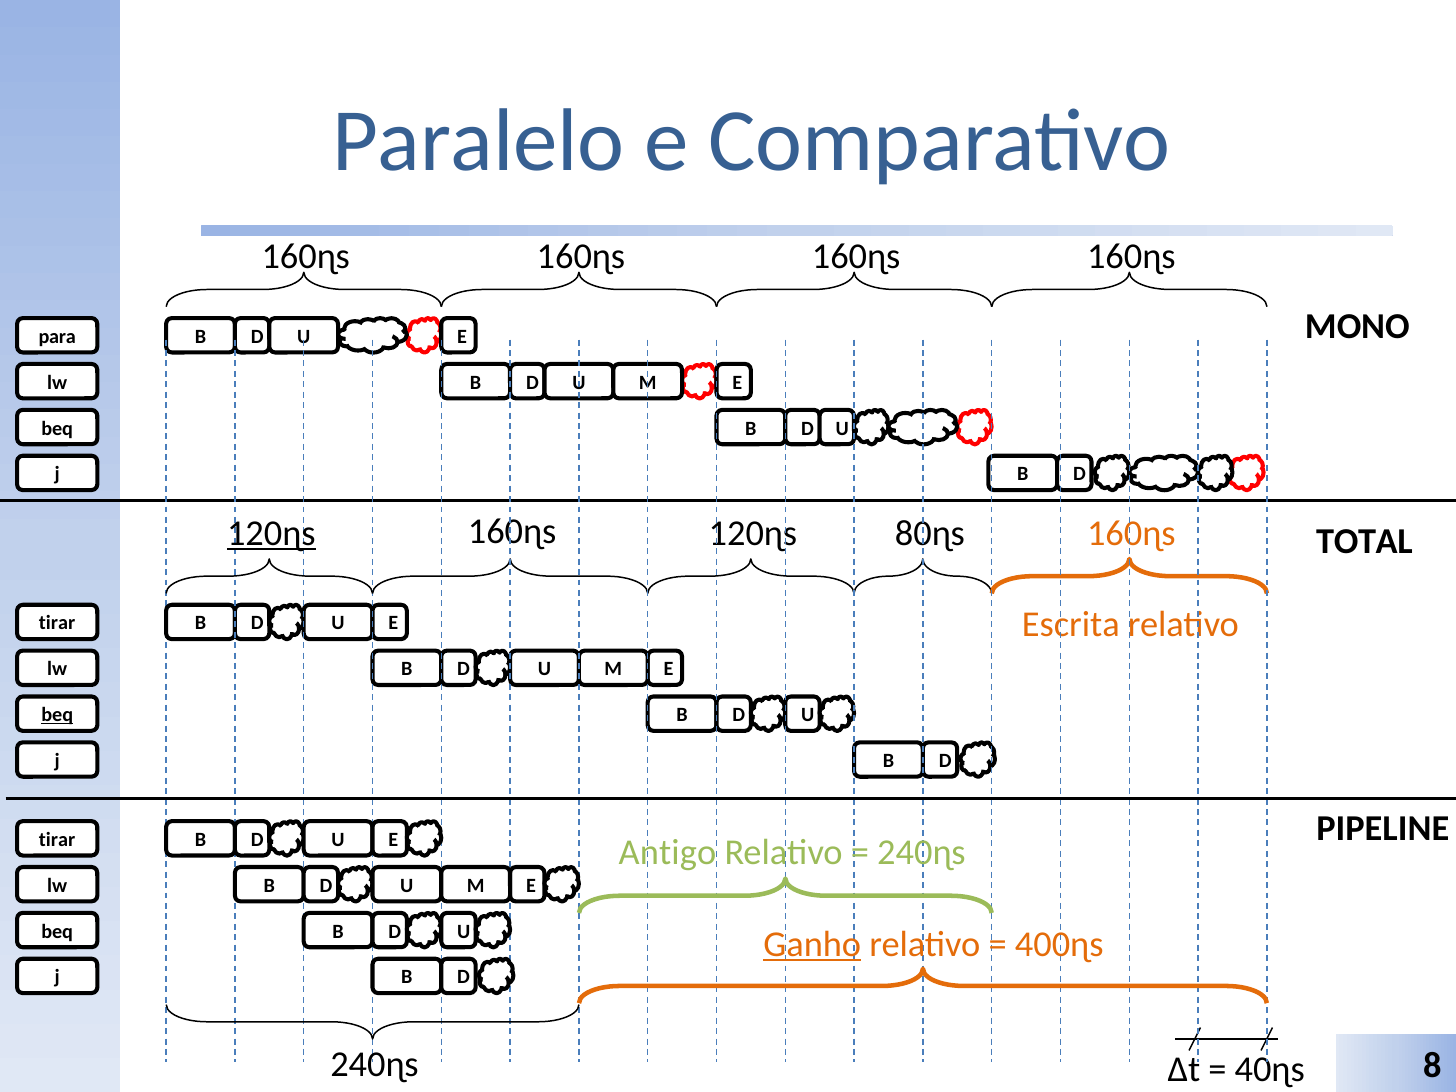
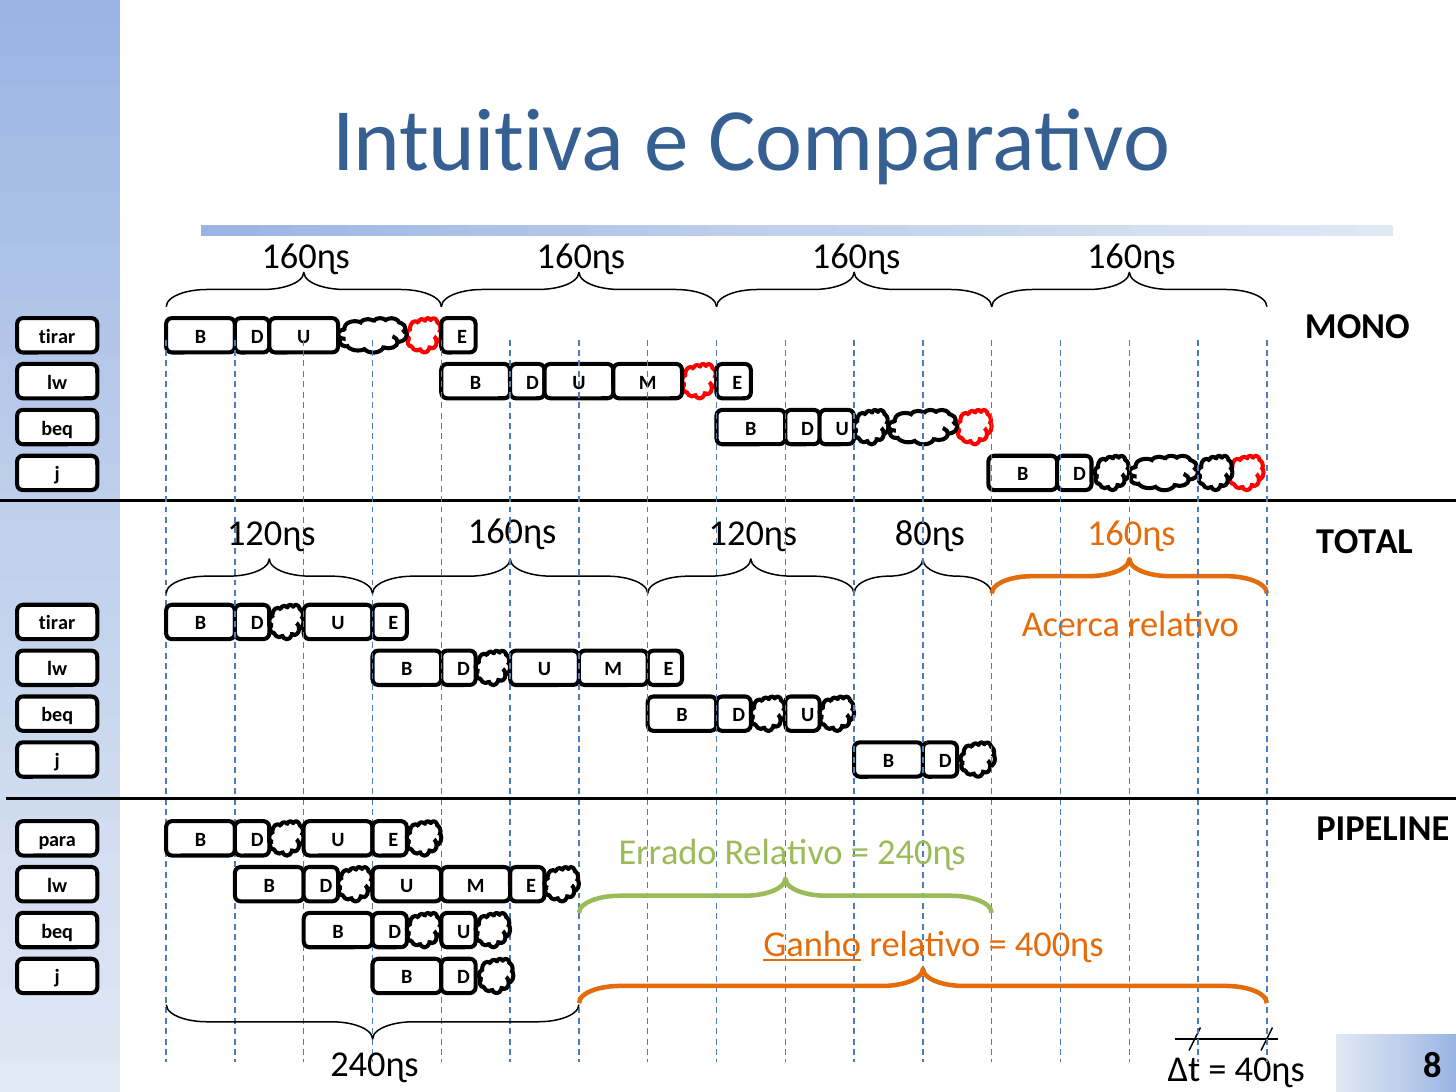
Paralelo: Paralelo -> Intuitiva (479, 141)
para: para -> tirar (57, 337)
120ɳs underline: present -> none (271, 533)
Escrita: Escrita -> Acerca (1071, 625)
beq underline: present -> none (57, 715)
tirar: tirar -> para (57, 840)
Antigo: Antigo -> Errado (668, 853)
